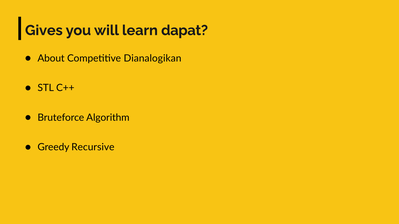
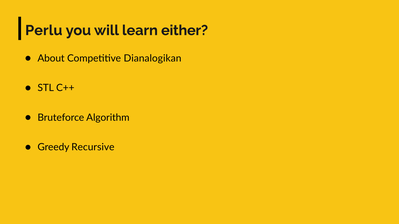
Gives: Gives -> Perlu (44, 30)
dapat: dapat -> either (185, 30)
